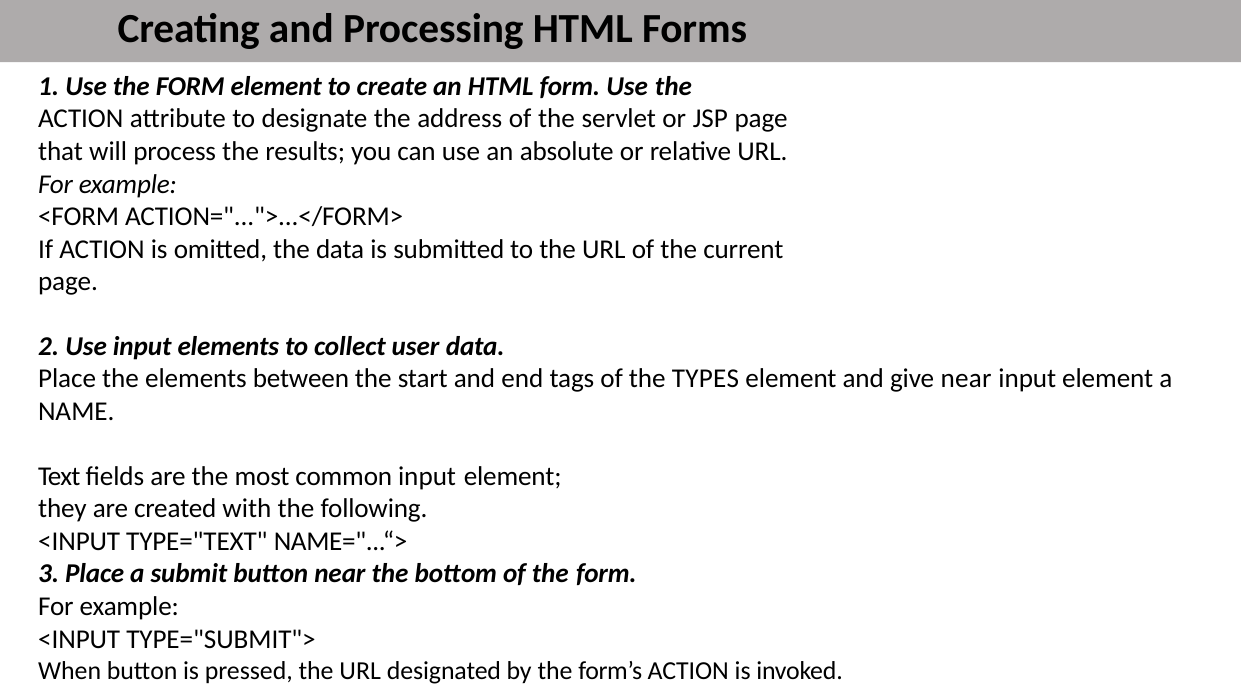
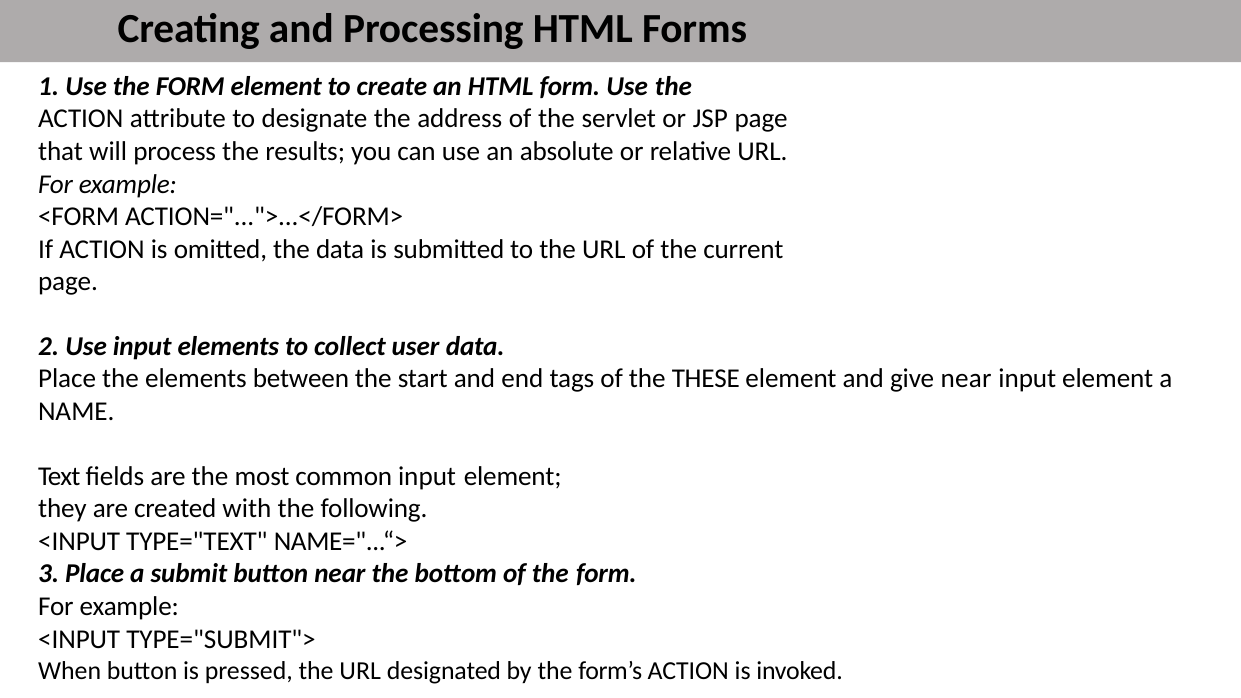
TYPES: TYPES -> THESE (706, 379)
